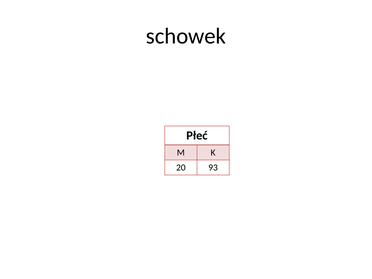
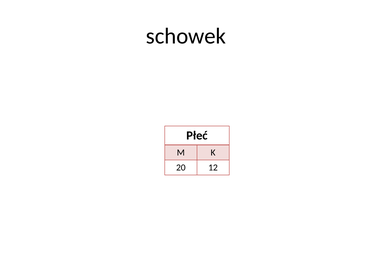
93: 93 -> 12 (213, 168)
